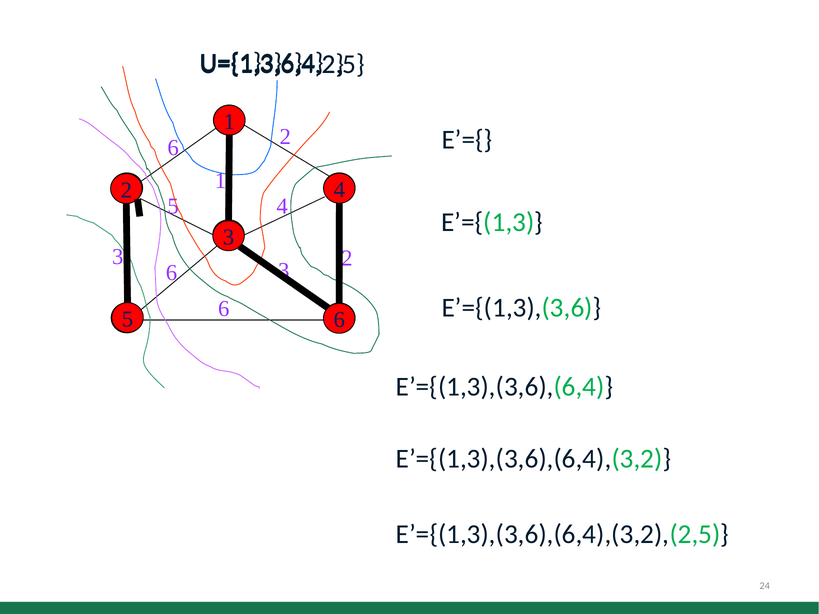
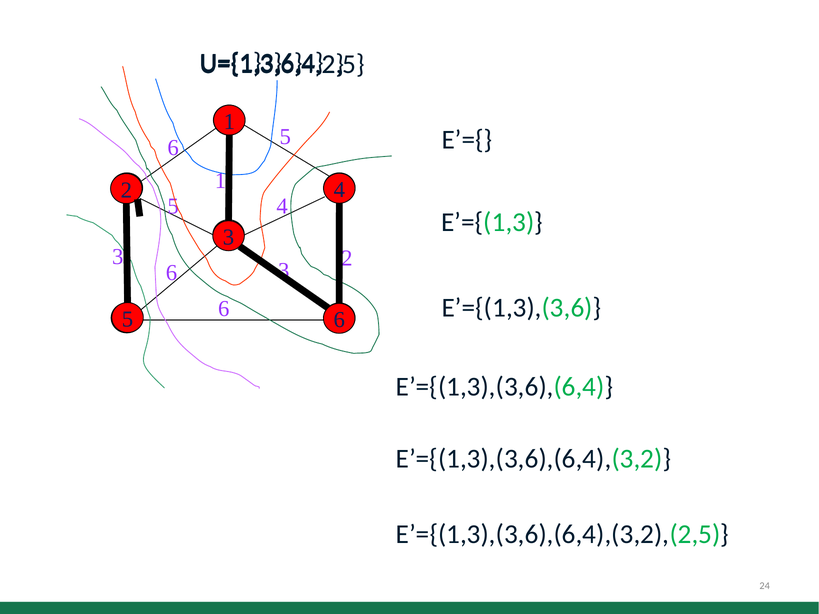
2: 2 -> 5 (285, 137)
